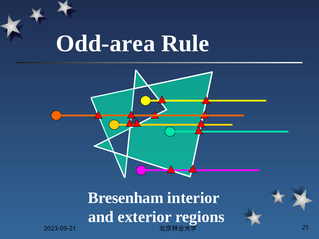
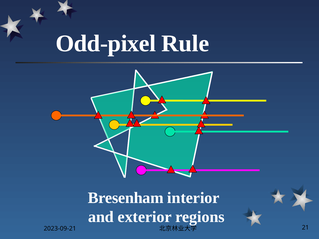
Odd-area: Odd-area -> Odd-pixel (106, 43)
